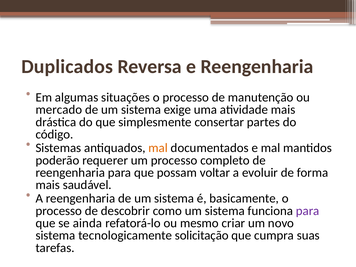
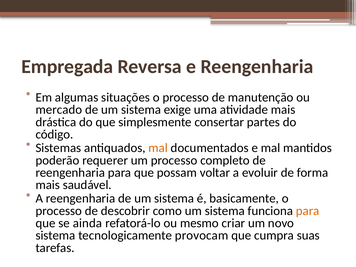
Duplicados: Duplicados -> Empregada (67, 67)
para colour: purple -> orange (308, 211)
solicitação: solicitação -> provocam (202, 235)
